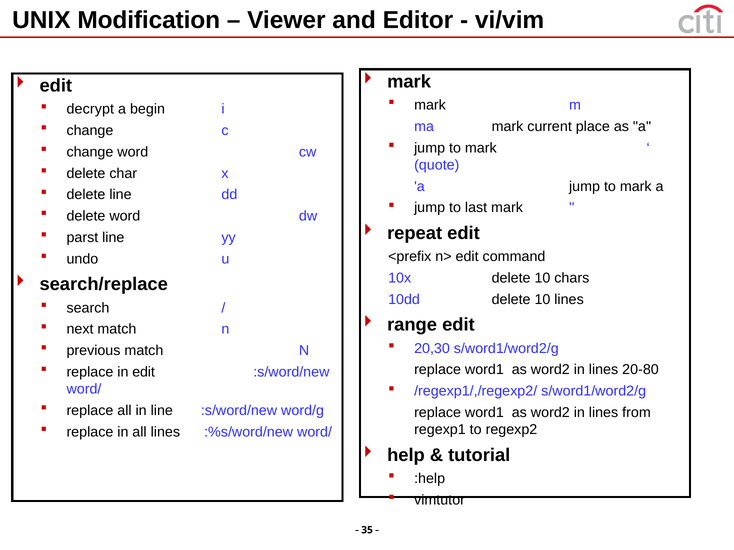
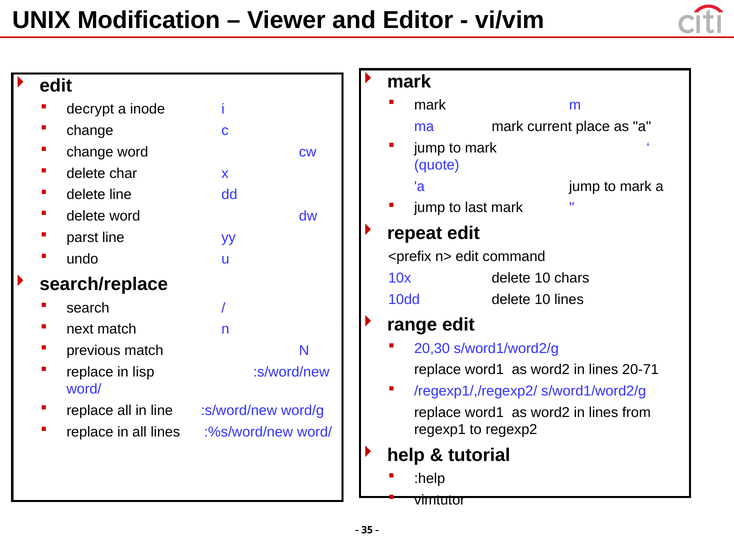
begin: begin -> inode (148, 109)
20-80: 20-80 -> 20-71 (640, 370)
in edit: edit -> lisp (143, 372)
